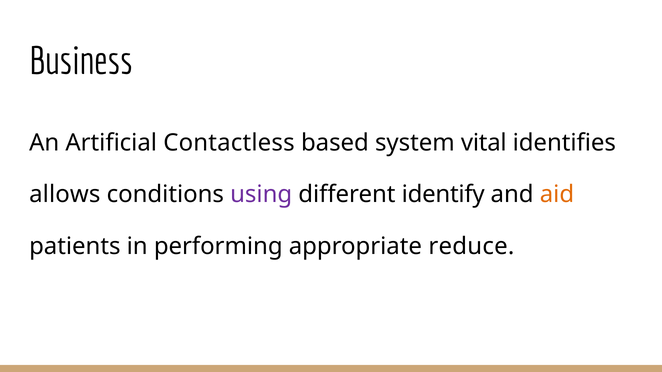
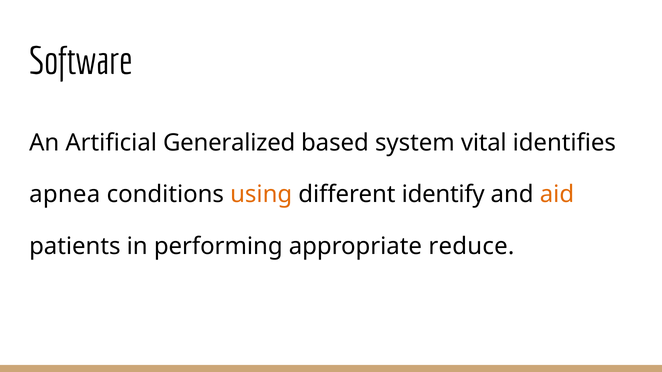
Business: Business -> Software (81, 61)
Contactless: Contactless -> Generalized (229, 143)
allows: allows -> apnea (65, 195)
using colour: purple -> orange (261, 195)
